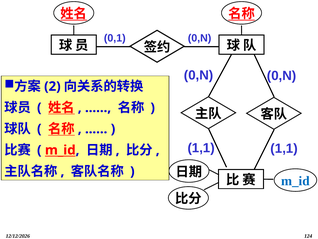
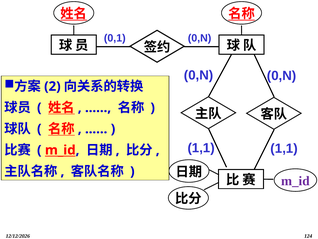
m_id colour: blue -> purple (295, 181)
